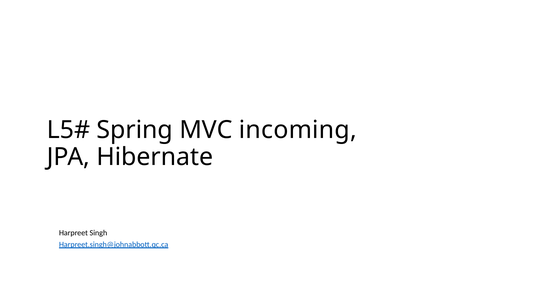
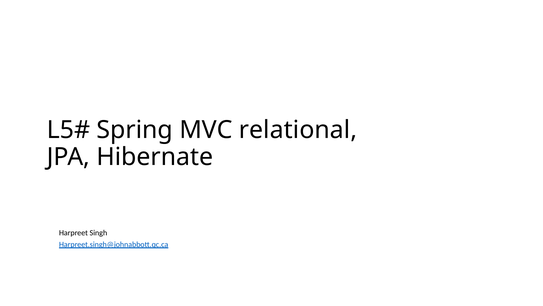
incoming: incoming -> relational (298, 130)
